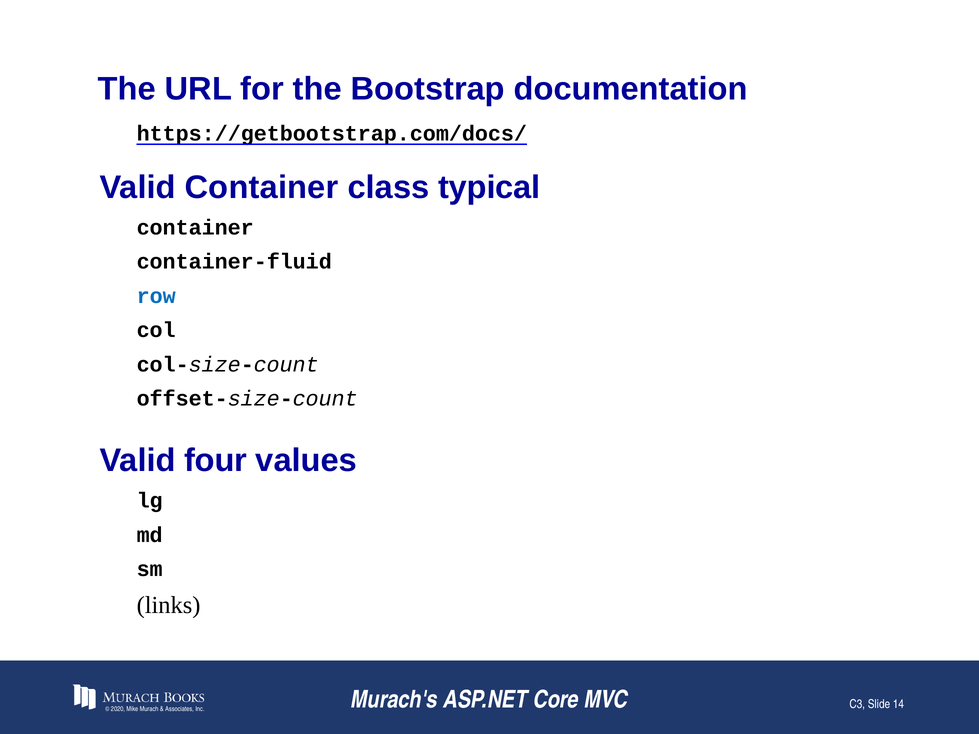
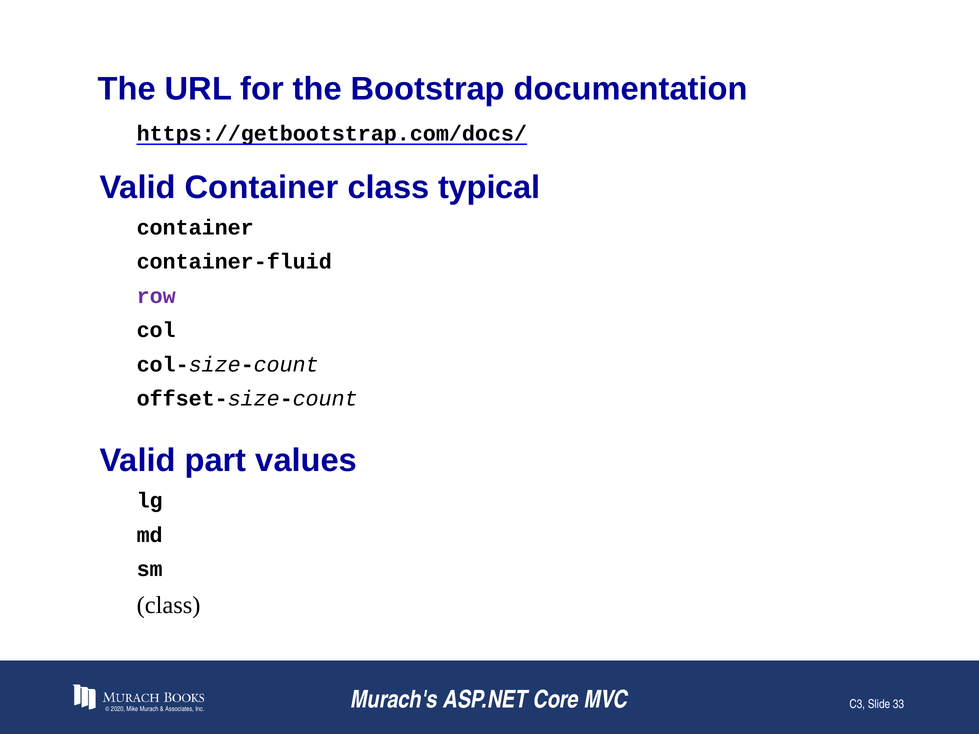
row colour: blue -> purple (156, 296)
four: four -> part (215, 461)
links: links -> class (169, 605)
14: 14 -> 33 (898, 704)
